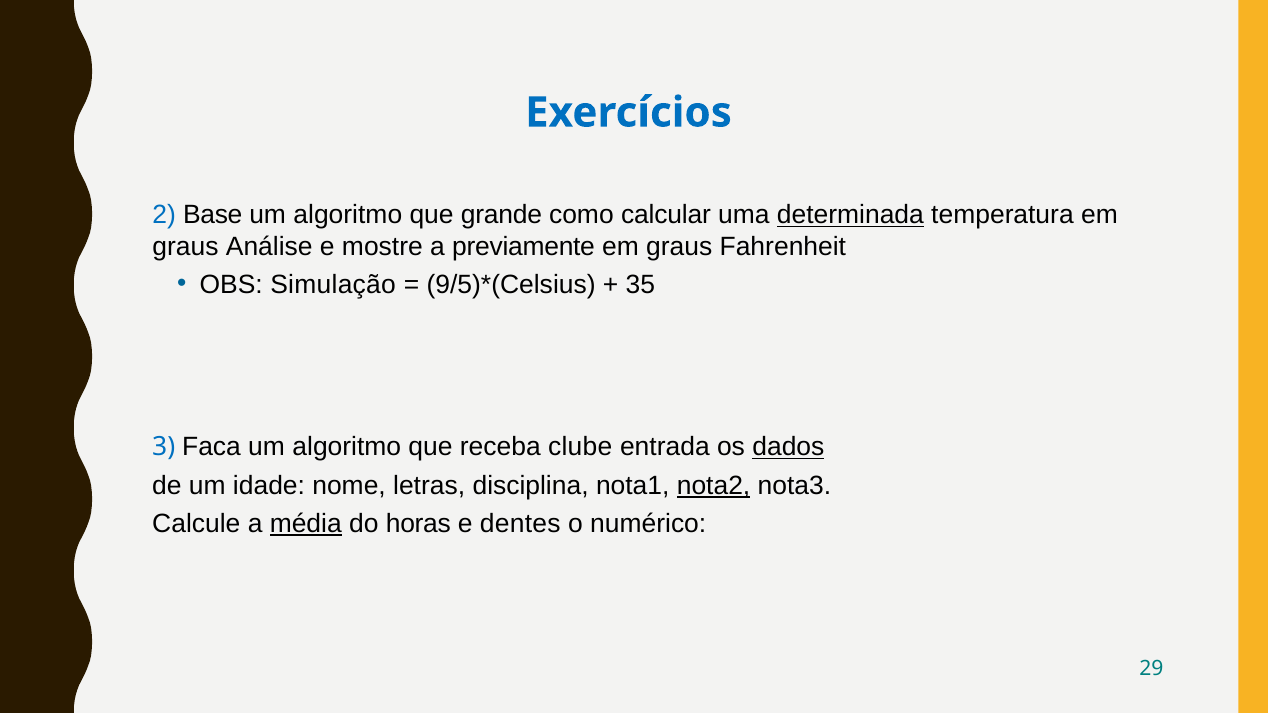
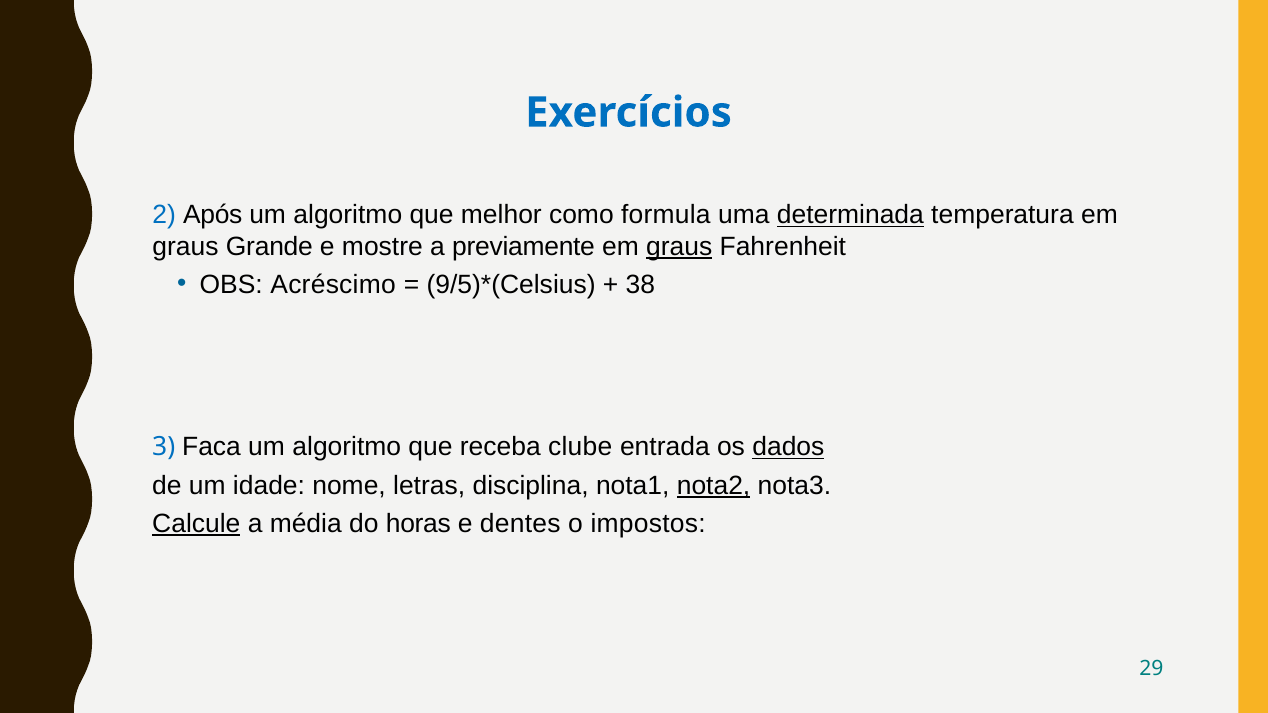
Base: Base -> Após (213, 215)
grande: grande -> melhor (501, 215)
calcular: calcular -> formula (666, 215)
Análise: Análise -> Grande (269, 247)
graus underline: none -> present (679, 247)
Simulação: Simulação -> Acréscimo (333, 285)
35: 35 -> 38 (640, 285)
Calcule underline: none -> present (196, 524)
média underline: present -> none (306, 524)
numérico: numérico -> impostos (648, 524)
